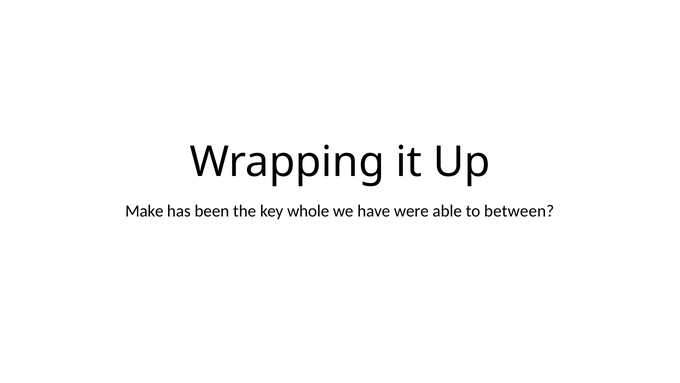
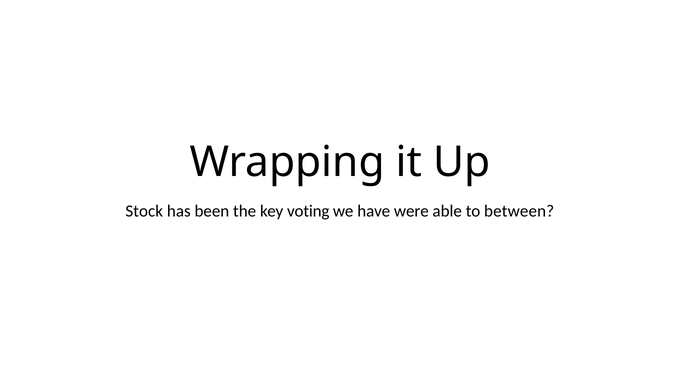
Make: Make -> Stock (144, 211)
whole: whole -> voting (308, 211)
